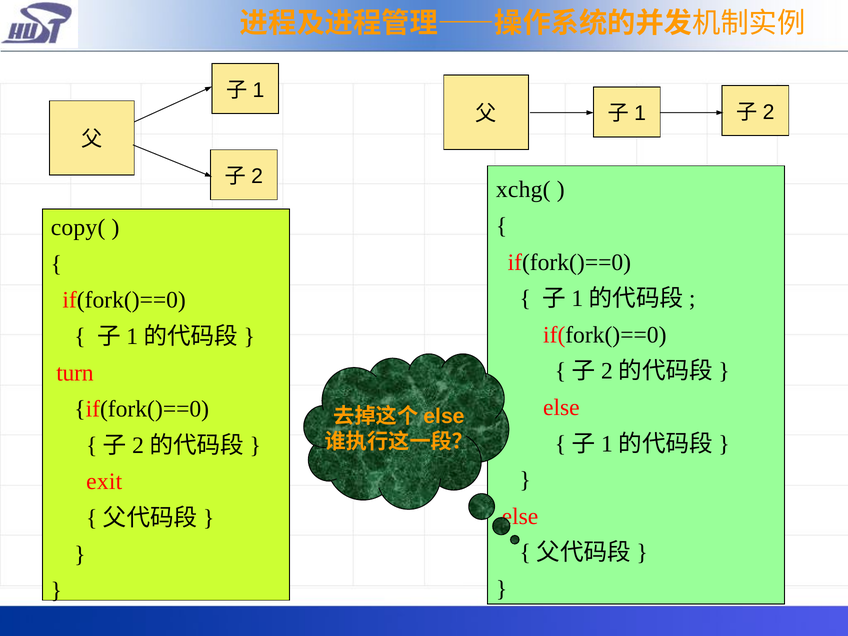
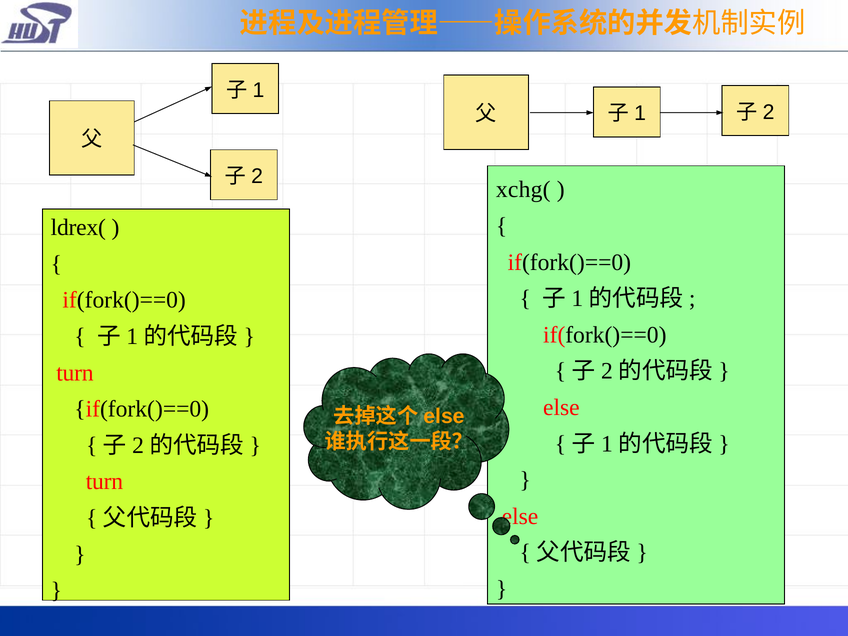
copy(: copy( -> ldrex( (78, 228)
exit: exit -> turn (104, 482)
